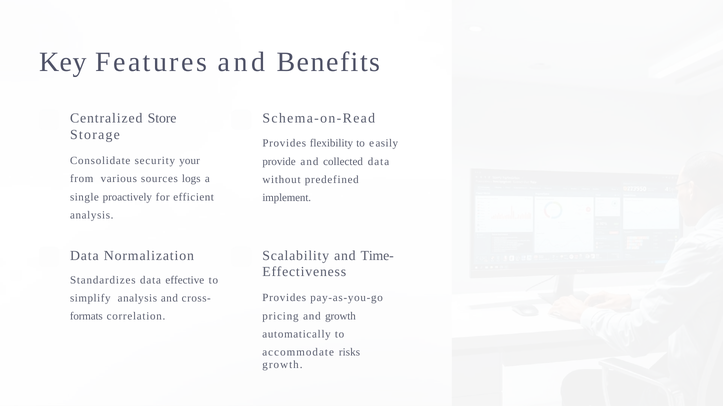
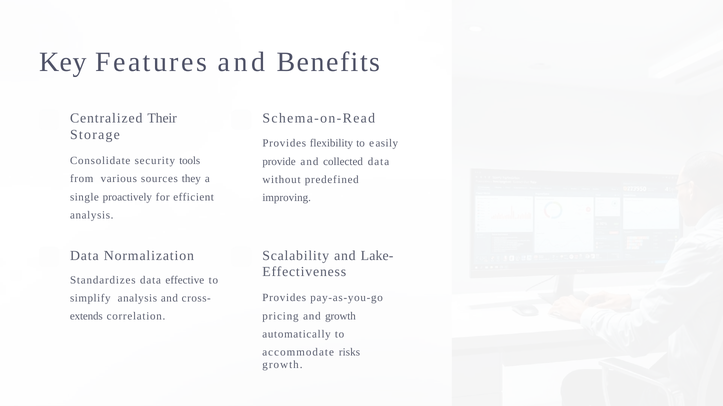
Store: Store -> Their (162, 119)
your: your -> tools (190, 161)
logs: logs -> they (191, 179)
implement: implement -> improving (287, 198)
Time-: Time- -> Lake- (377, 256)
formats: formats -> extends (86, 317)
